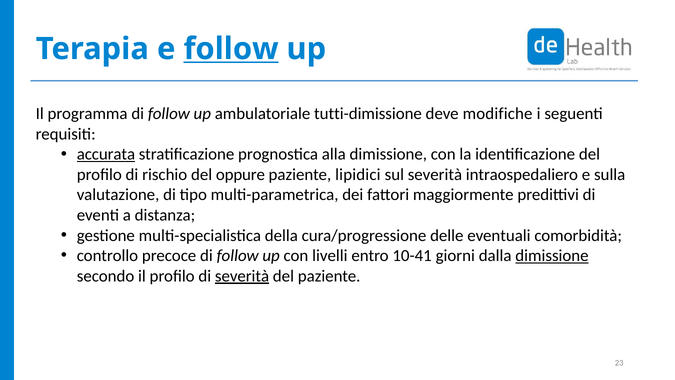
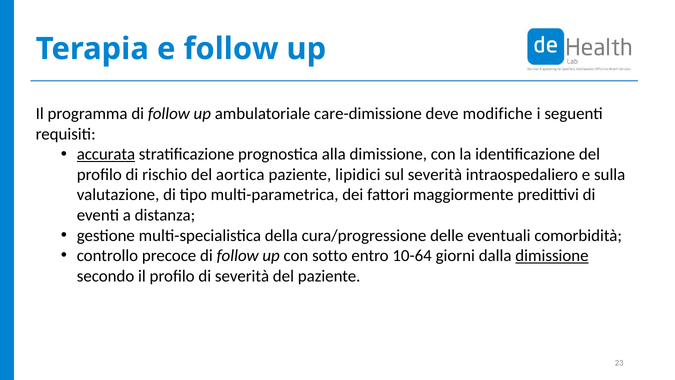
follow underline: present -> none (231, 49)
tutti-dimissione: tutti-dimissione -> care-dimissione (368, 114)
oppure: oppure -> aortica (240, 175)
livelli: livelli -> sotto (330, 256)
10-41: 10-41 -> 10-64 (412, 256)
severità underline: present -> none (242, 276)
